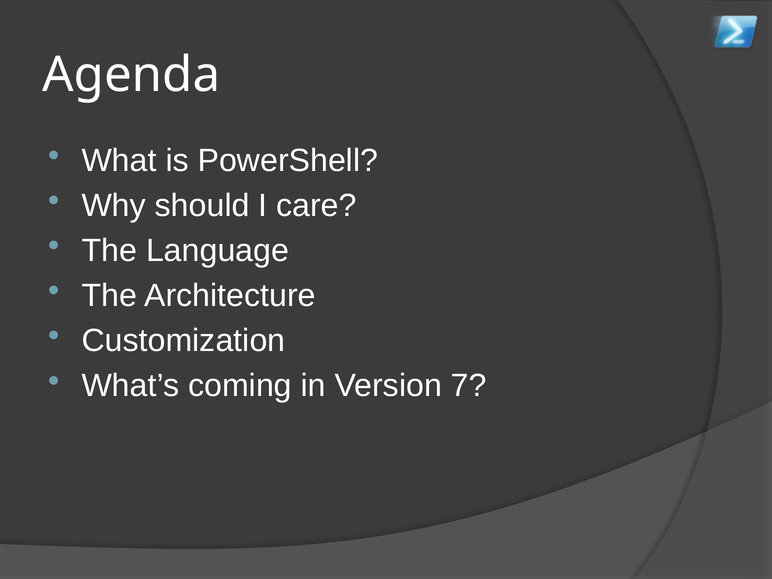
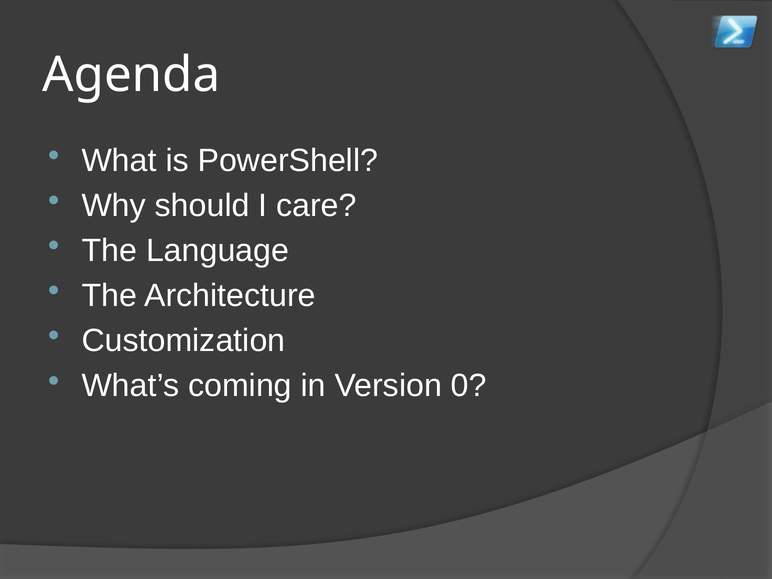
7: 7 -> 0 (469, 386)
